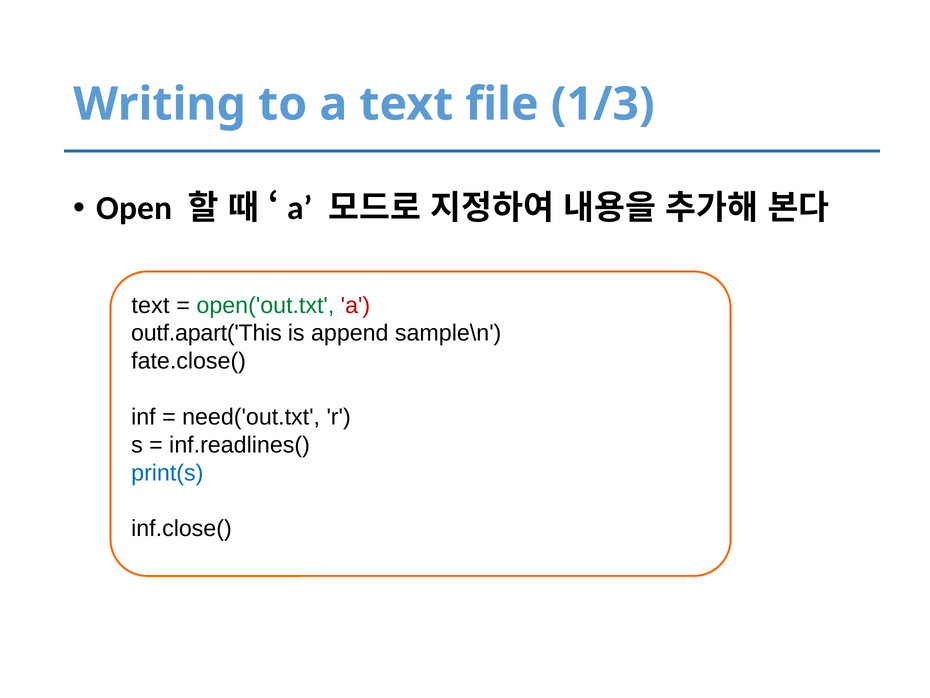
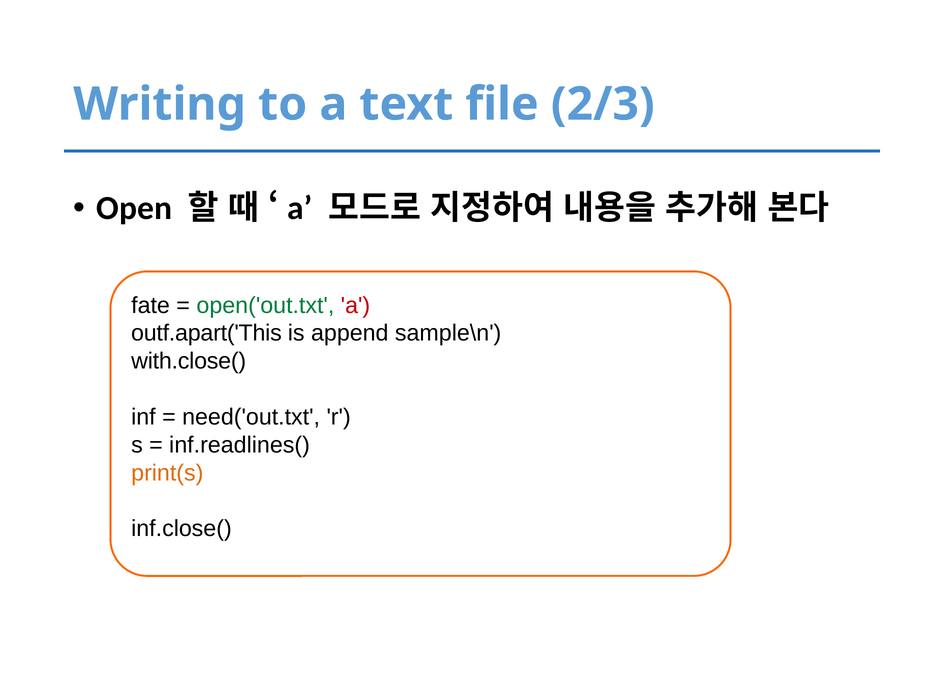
1/3: 1/3 -> 2/3 (603, 104)
text: text -> fate (151, 305)
fate.close(: fate.close( -> with.close( (189, 361)
print(s colour: blue -> orange (167, 473)
